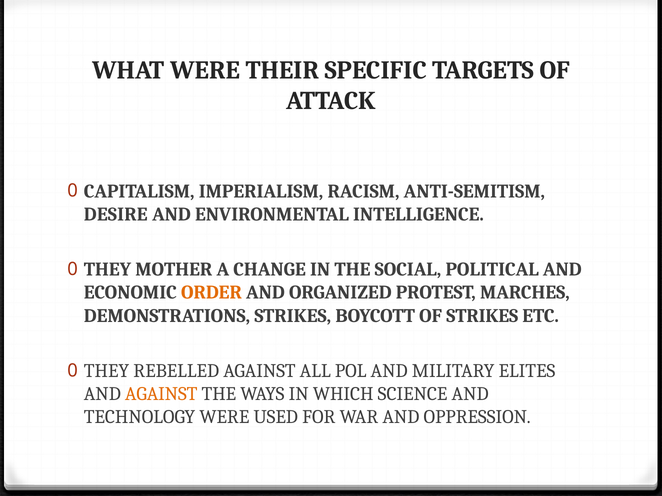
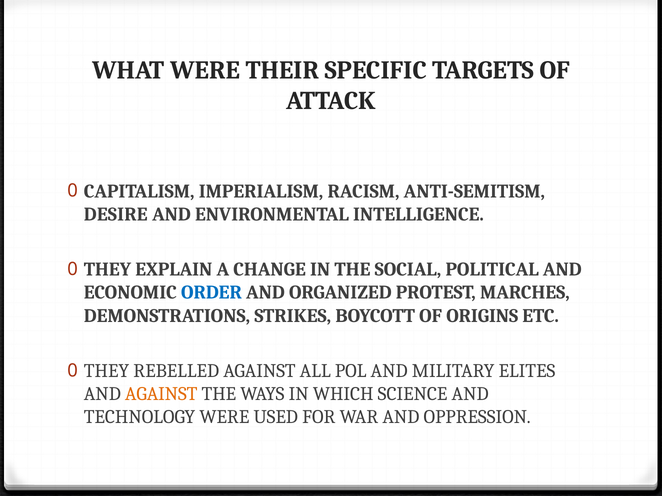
MOTHER: MOTHER -> EXPLAIN (174, 270)
ORDER colour: orange -> blue (211, 293)
OF STRIKES: STRIKES -> ORIGINS (482, 316)
